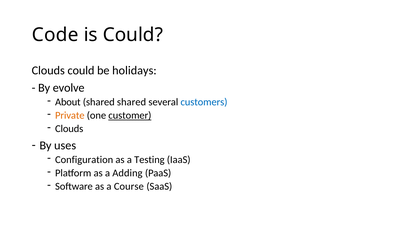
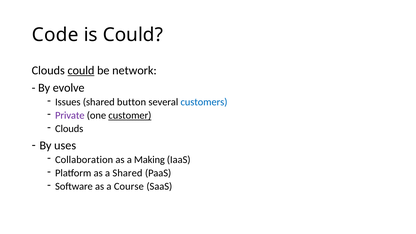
could underline: none -> present (81, 70)
holidays: holidays -> network (134, 70)
About: About -> Issues (68, 102)
shared shared: shared -> button (132, 102)
Private colour: orange -> purple (70, 116)
Configuration: Configuration -> Collaboration (84, 160)
Testing: Testing -> Making (149, 160)
a Adding: Adding -> Shared (127, 173)
